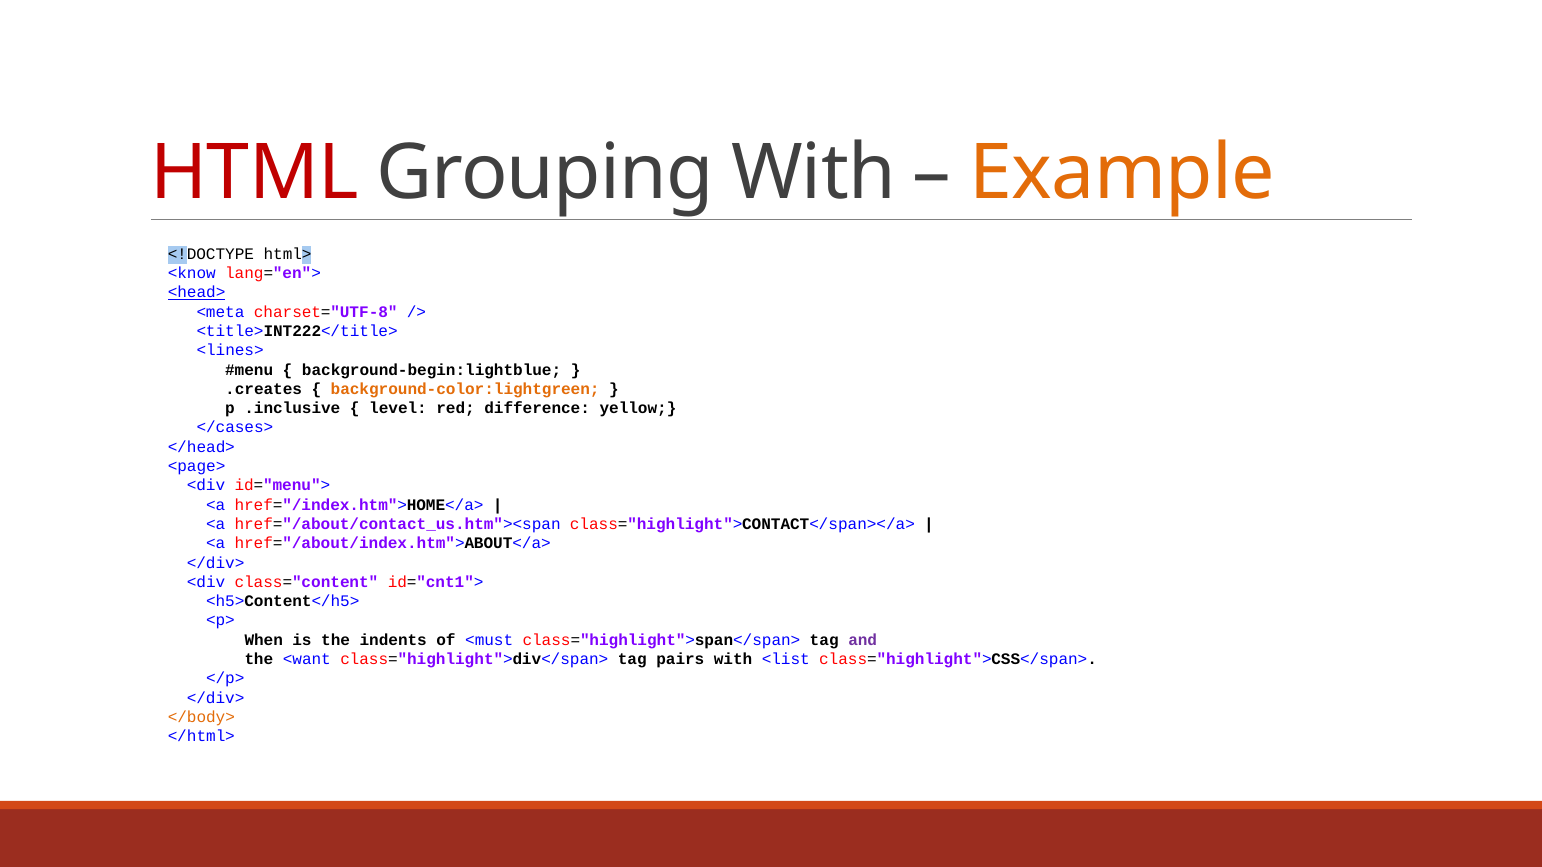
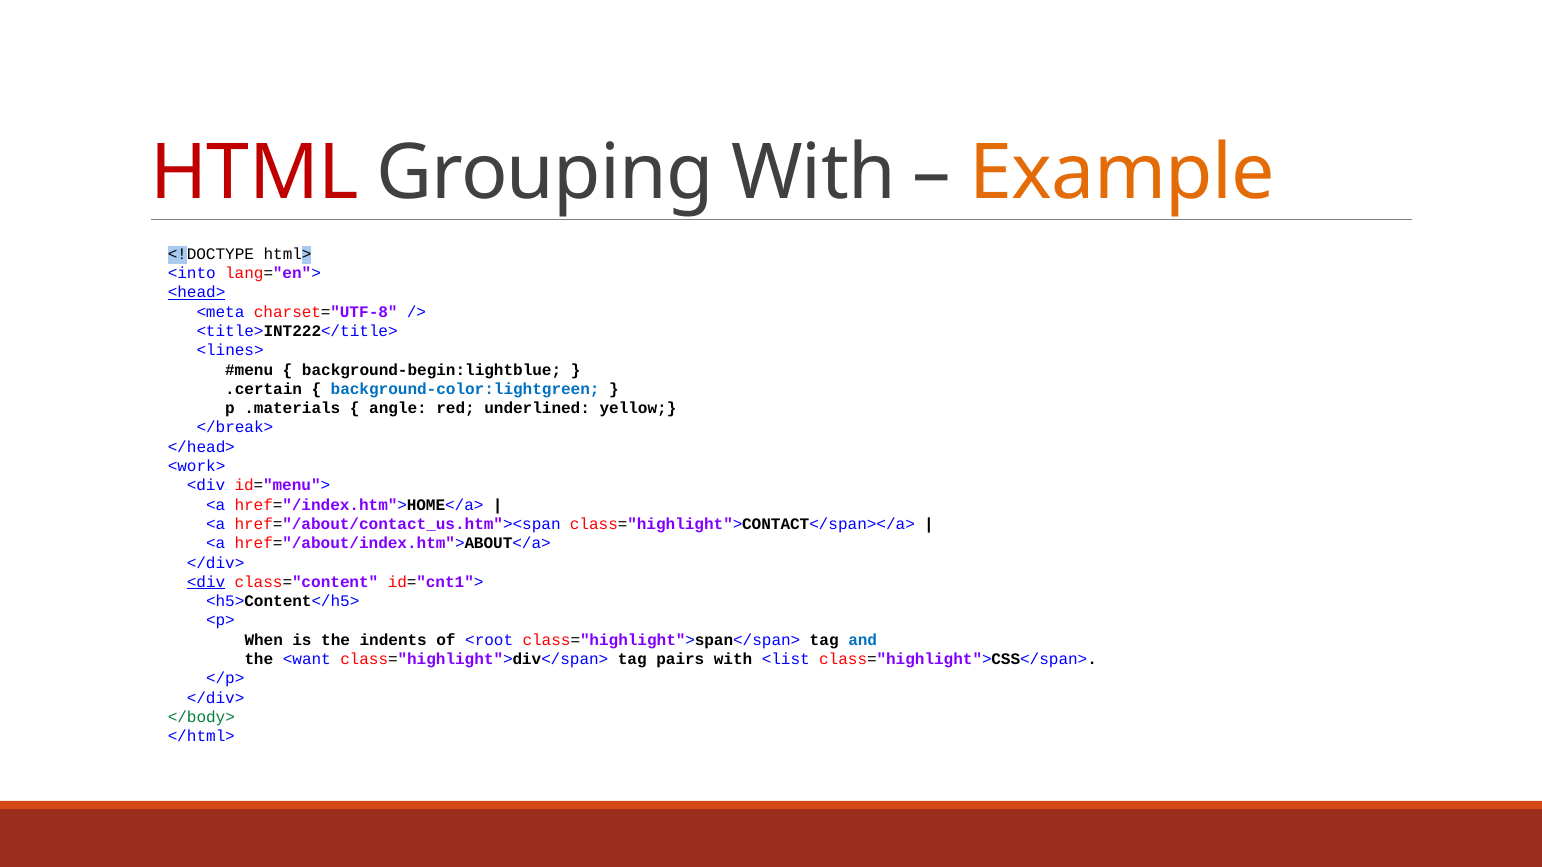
<know: <know -> <into (192, 273)
.creates: .creates -> .certain (264, 389)
background-color:lightgreen colour: orange -> blue (465, 389)
.inclusive: .inclusive -> .materials (292, 409)
level: level -> angle (398, 409)
difference: difference -> underlined (537, 409)
</cases>: </cases> -> </break> (235, 428)
<page>: <page> -> <work> (197, 466)
<div underline: none -> present (206, 582)
<must: <must -> <root (489, 640)
and colour: purple -> blue (863, 640)
</body> colour: orange -> green (201, 717)
